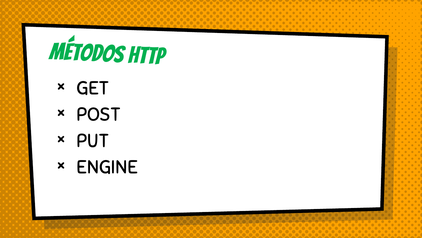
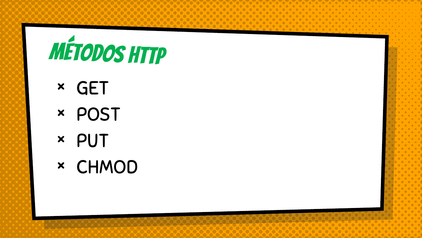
ENGINE: ENGINE -> CHMOD (107, 167)
